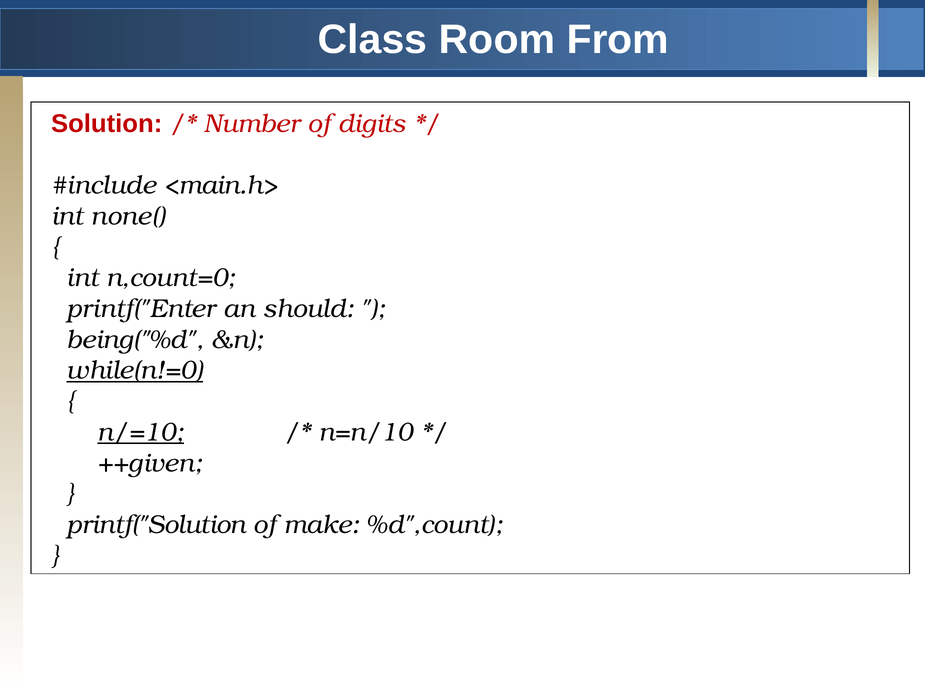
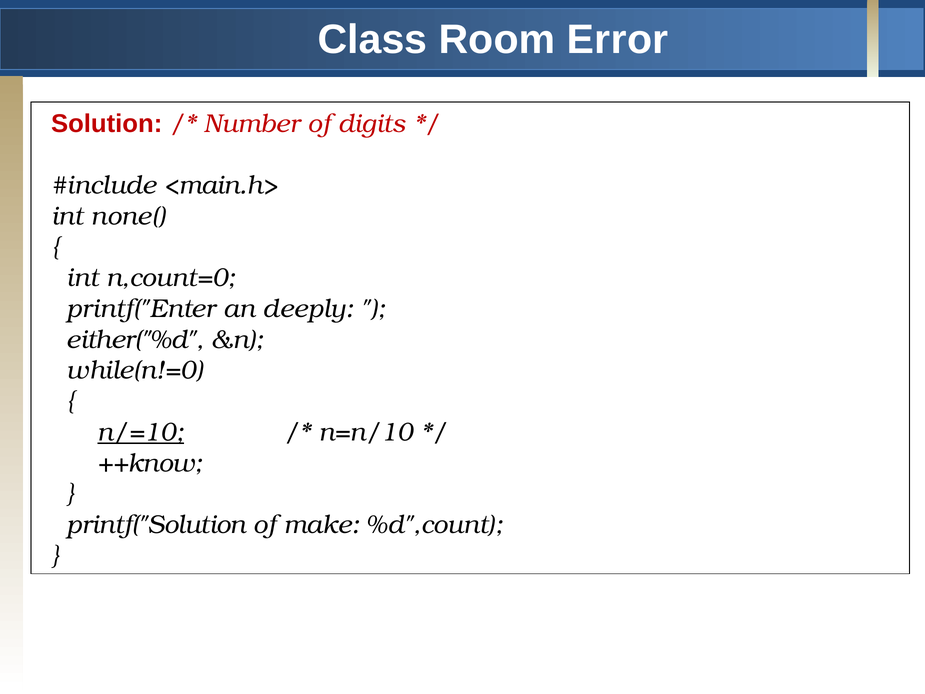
From: From -> Error (618, 40)
should: should -> deeply (308, 309)
being("%d: being("%d -> either("%d (135, 339)
while(n!=0 underline: present -> none (135, 370)
++given: ++given -> ++know (150, 463)
